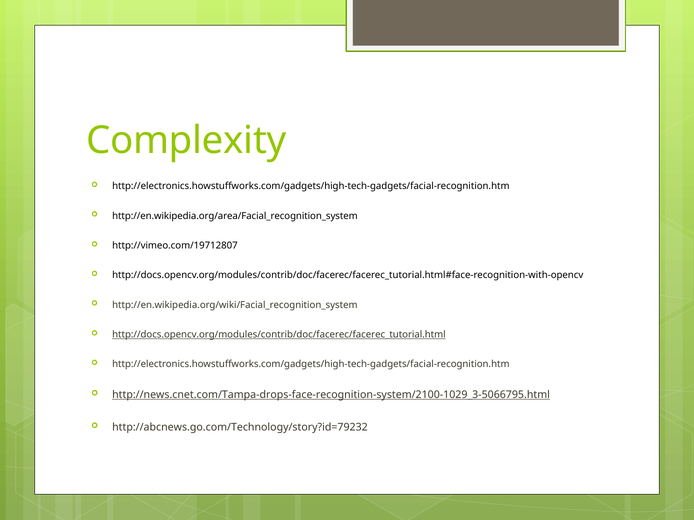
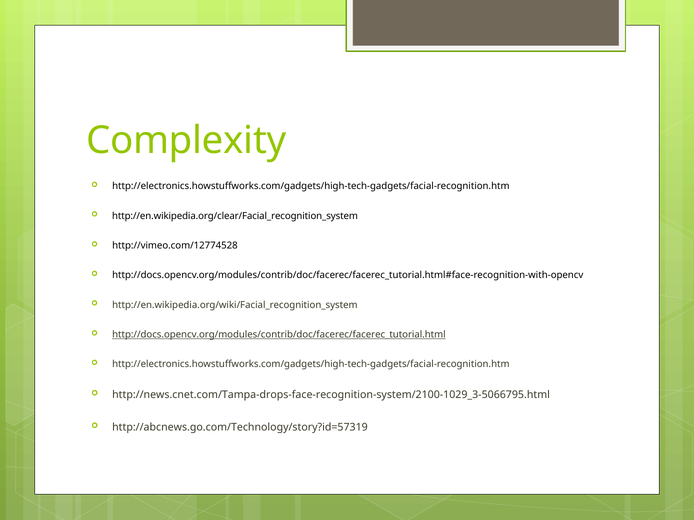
http://en.wikipedia.org/area/Facial_recognition_system: http://en.wikipedia.org/area/Facial_recognition_system -> http://en.wikipedia.org/clear/Facial_recognition_system (235, 216)
http://vimeo.com/19712807: http://vimeo.com/19712807 -> http://vimeo.com/12774528 (175, 246)
http://news.cnet.com/Tampa-drops-face-recognition-system/2100-1029_3-5066795.html underline: present -> none (331, 395)
http://abcnews.go.com/Technology/story?id=79232: http://abcnews.go.com/Technology/story?id=79232 -> http://abcnews.go.com/Technology/story?id=57319 (240, 428)
